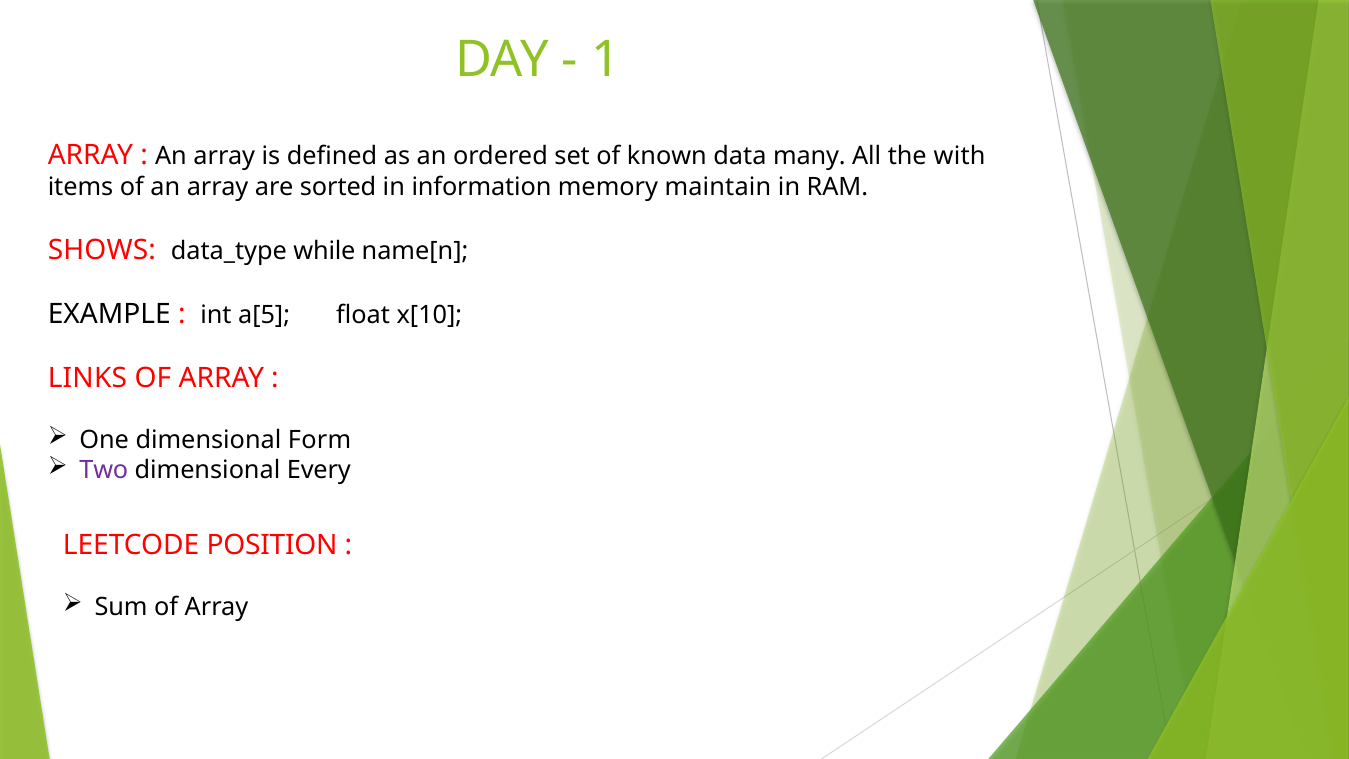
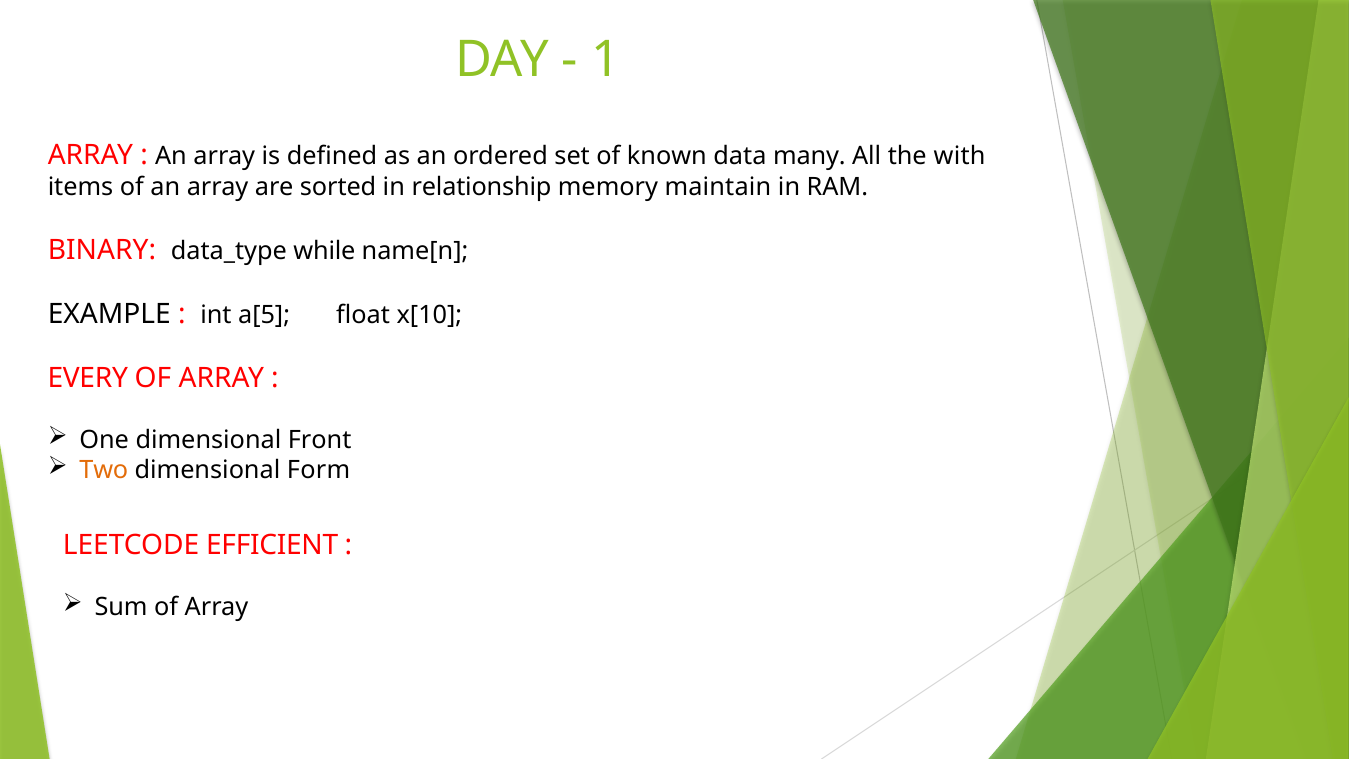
information: information -> relationship (482, 187)
SHOWS: SHOWS -> BINARY (102, 250)
LINKS: LINKS -> EVERY (88, 378)
Form: Form -> Front (320, 440)
Two colour: purple -> orange (104, 470)
Every: Every -> Form (319, 470)
POSITION: POSITION -> EFFICIENT (272, 545)
